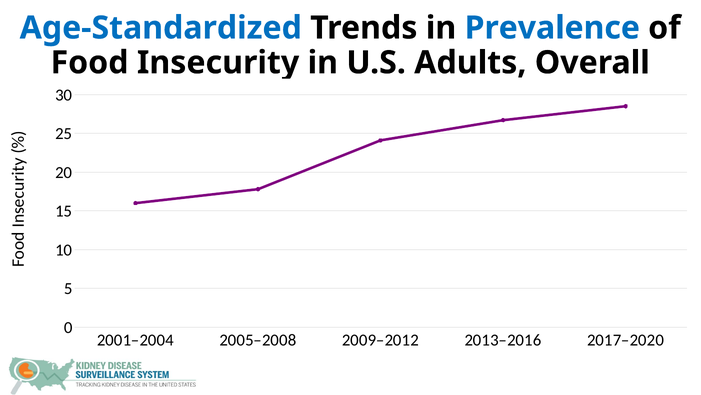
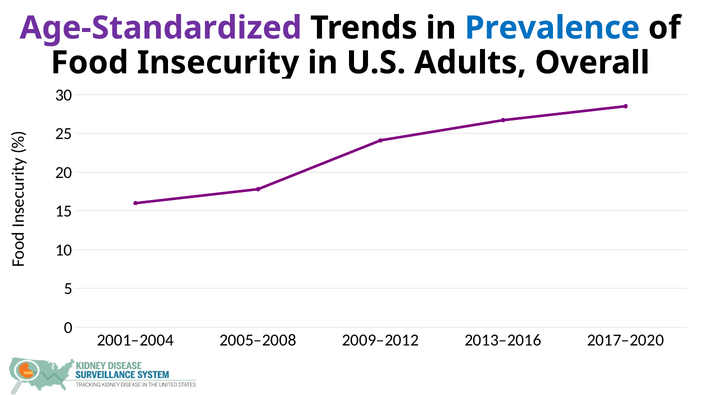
Age-Standardized colour: blue -> purple (161, 28)
